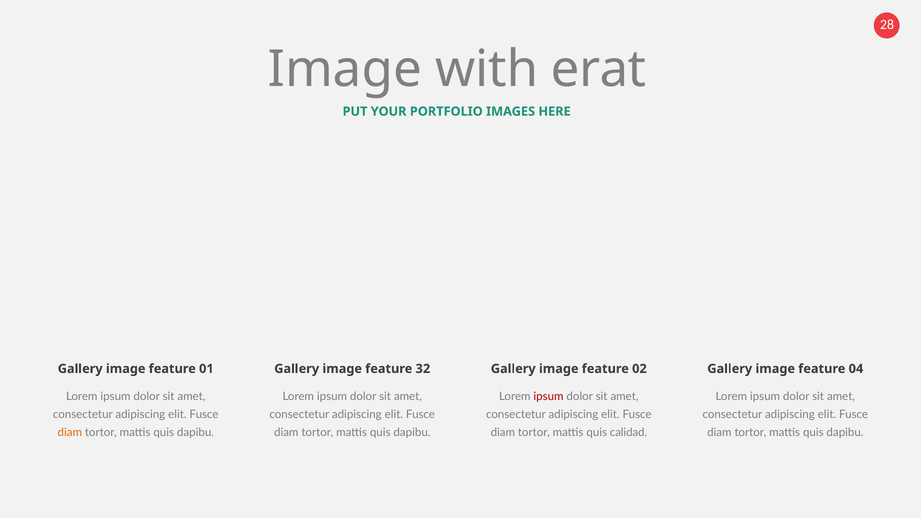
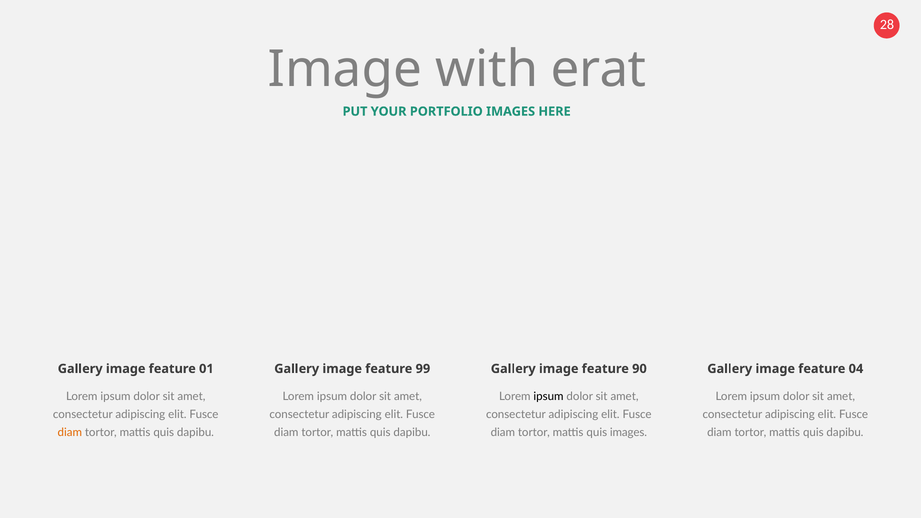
32: 32 -> 99 (423, 369)
02: 02 -> 90 (639, 369)
ipsum colour: red -> black (549, 397)
quis calidad: calidad -> images (629, 433)
